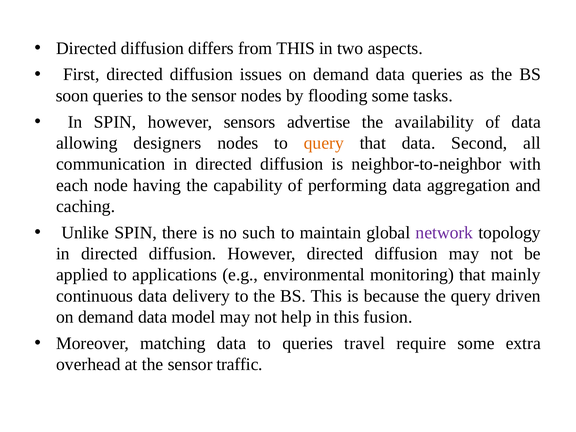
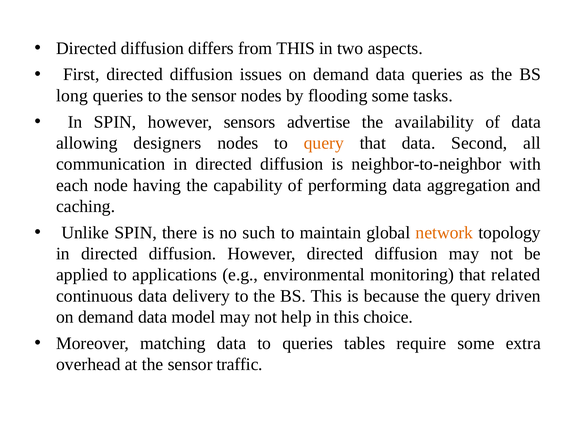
soon: soon -> long (72, 96)
network colour: purple -> orange (444, 233)
mainly: mainly -> related (516, 275)
fusion: fusion -> choice (388, 317)
travel: travel -> tables (365, 343)
